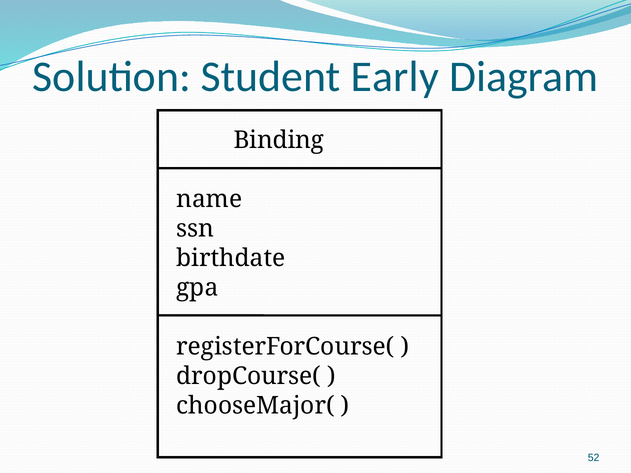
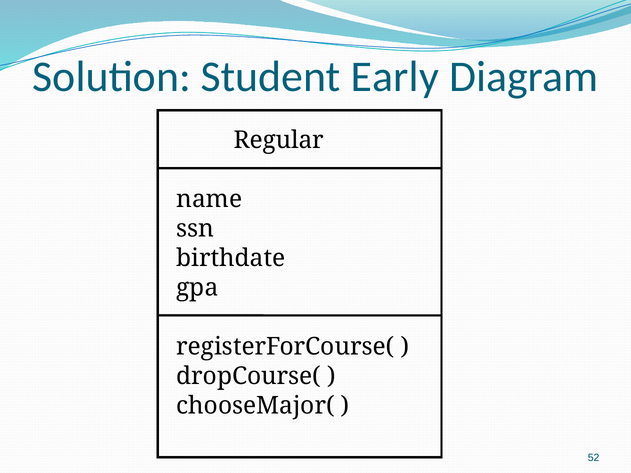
Binding: Binding -> Regular (279, 140)
